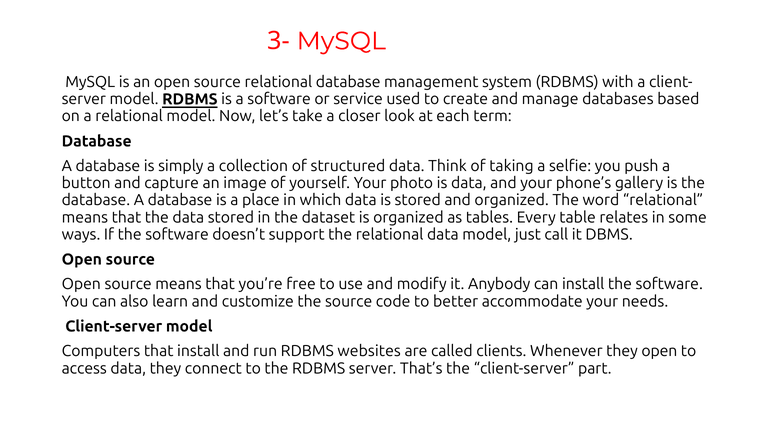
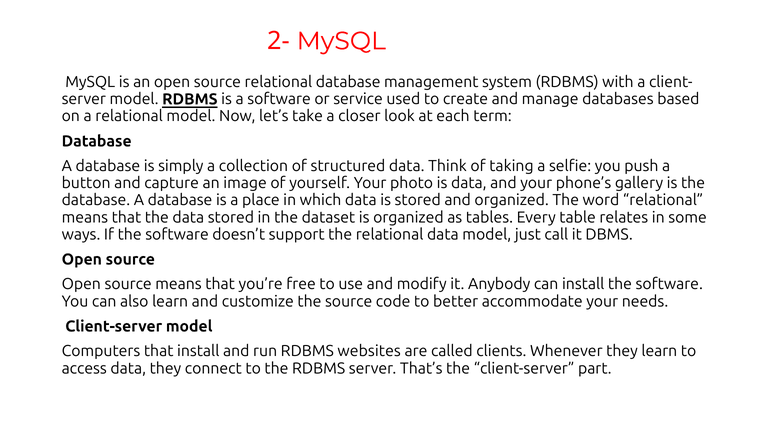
3-: 3- -> 2- (279, 41)
they open: open -> learn (659, 352)
